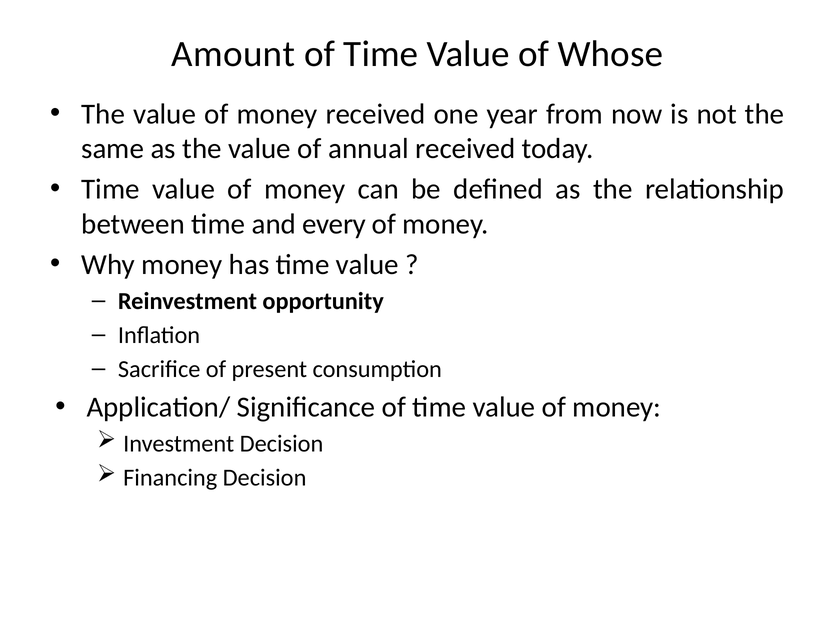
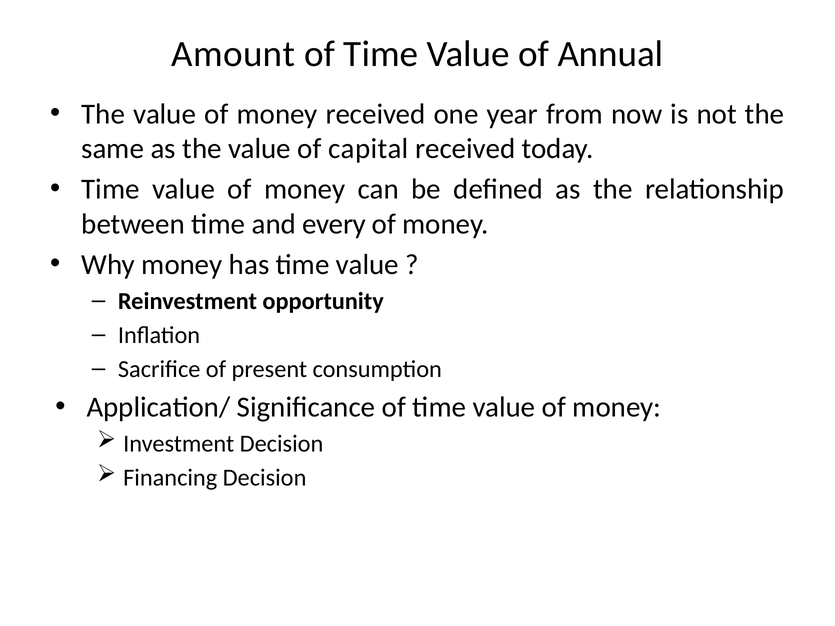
Whose: Whose -> Annual (610, 54)
annual: annual -> capital (368, 149)
